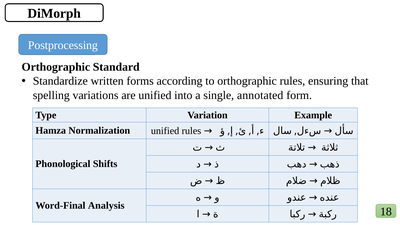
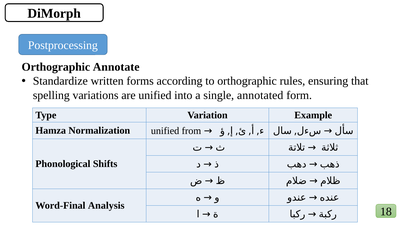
Standard: Standard -> Annotate (116, 67)
unified rules: rules -> from (191, 131)
